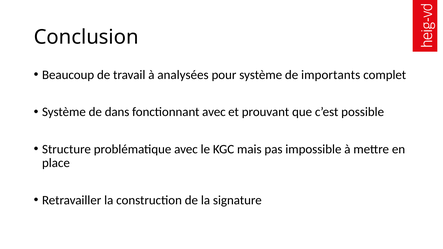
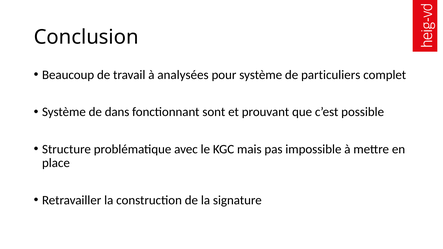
importants: importants -> particuliers (331, 75)
fonctionnant avec: avec -> sont (214, 112)
